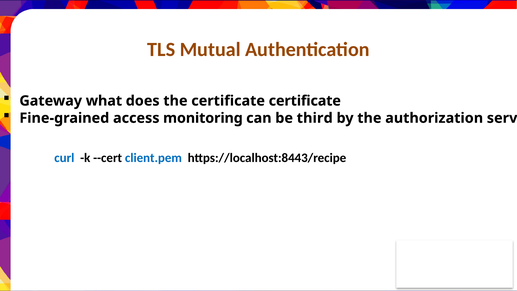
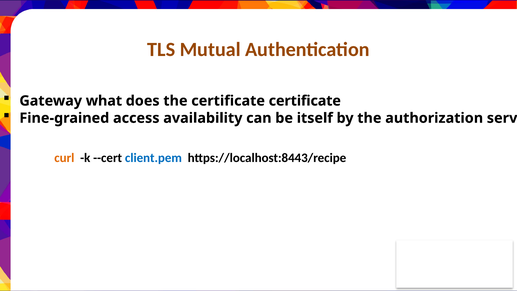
monitoring: monitoring -> availability (203, 118)
third: third -> itself (315, 118)
curl colour: blue -> orange (64, 158)
